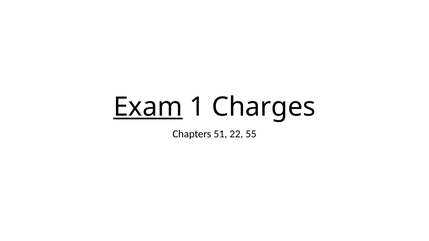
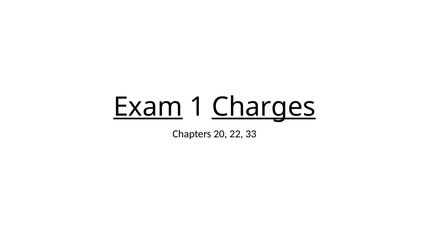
Charges underline: none -> present (264, 107)
51: 51 -> 20 (220, 134)
55: 55 -> 33 (251, 134)
